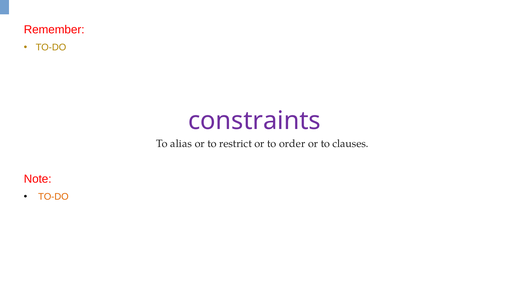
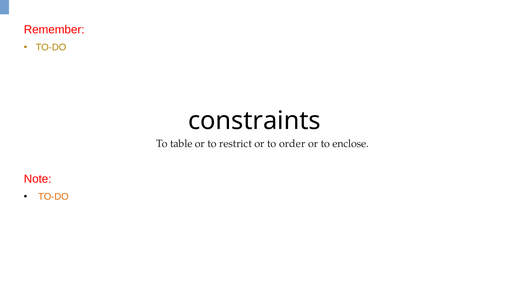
constraints colour: purple -> black (254, 121)
alias: alias -> table (181, 143)
clauses: clauses -> enclose (351, 143)
